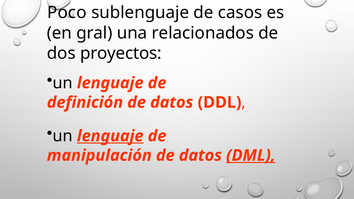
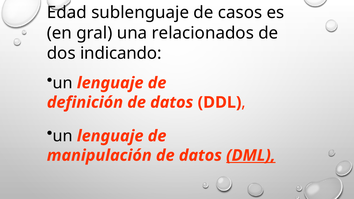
Poco: Poco -> Edad (67, 13)
proyectos: proyectos -> indicando (121, 53)
lenguaje underline: present -> none (110, 136)
